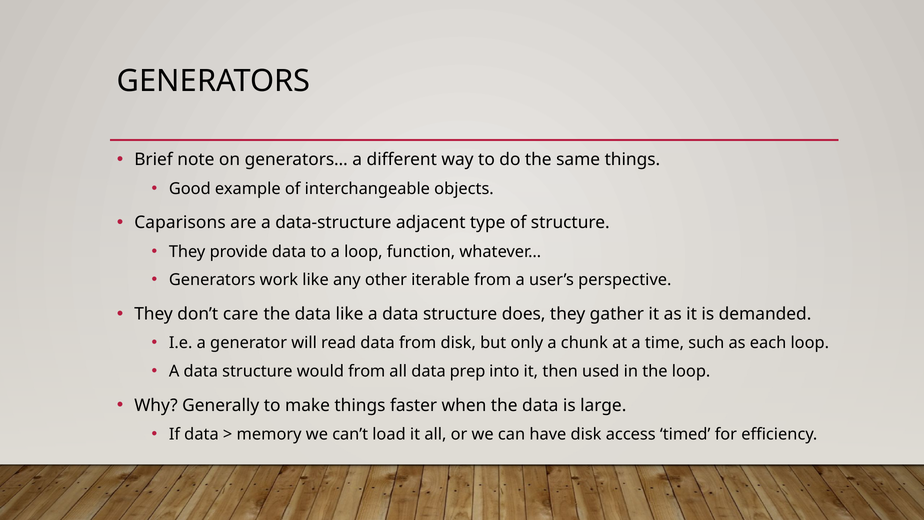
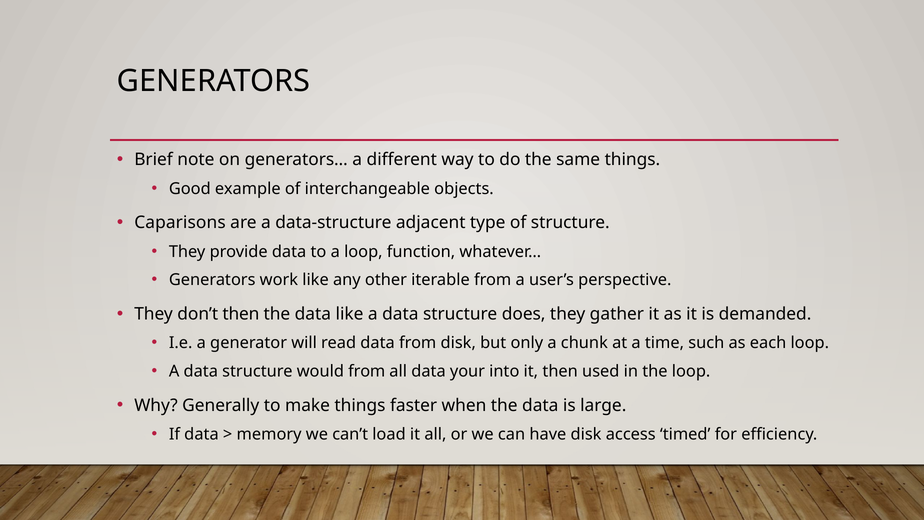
don’t care: care -> then (241, 314)
prep: prep -> your (467, 371)
